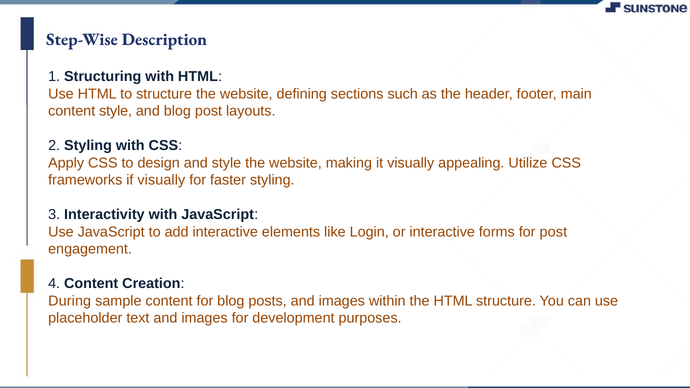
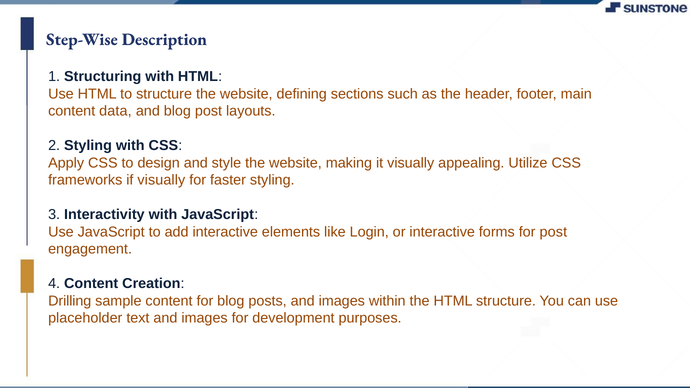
content style: style -> data (115, 111)
During: During -> Drilling (70, 301)
